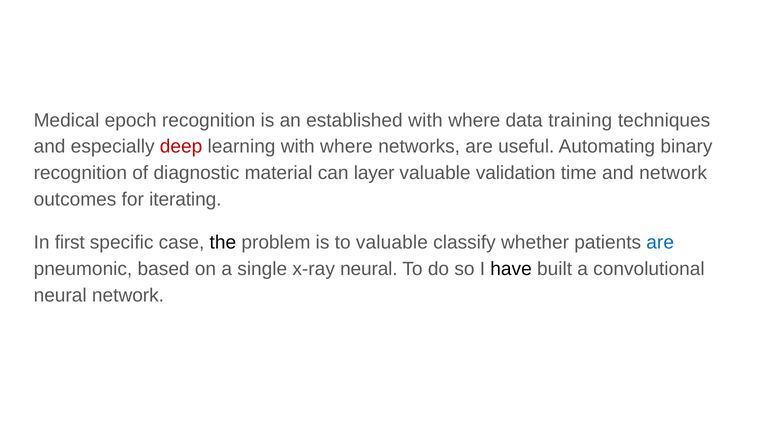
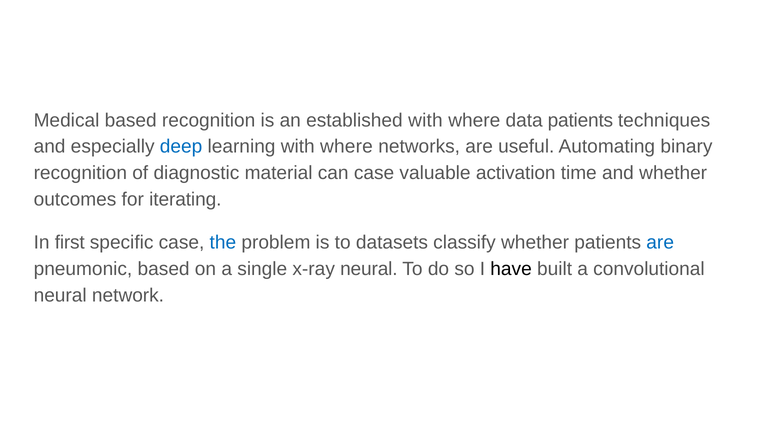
Medical epoch: epoch -> based (131, 120)
data training: training -> patients (580, 120)
deep colour: red -> blue (181, 146)
can layer: layer -> case (374, 173)
validation: validation -> activation (516, 173)
and network: network -> whether (673, 173)
the colour: black -> blue (223, 243)
to valuable: valuable -> datasets (392, 243)
